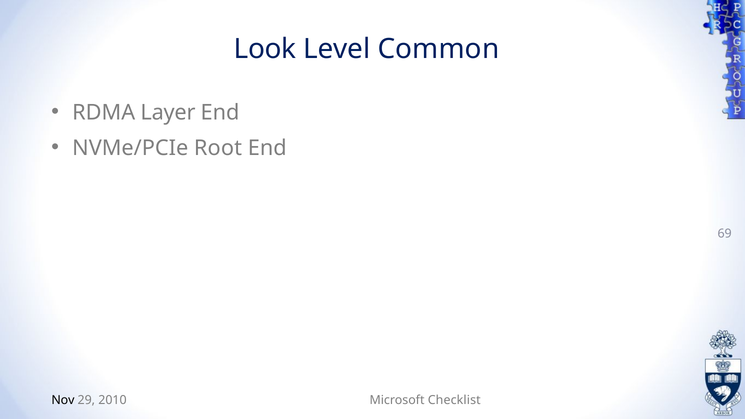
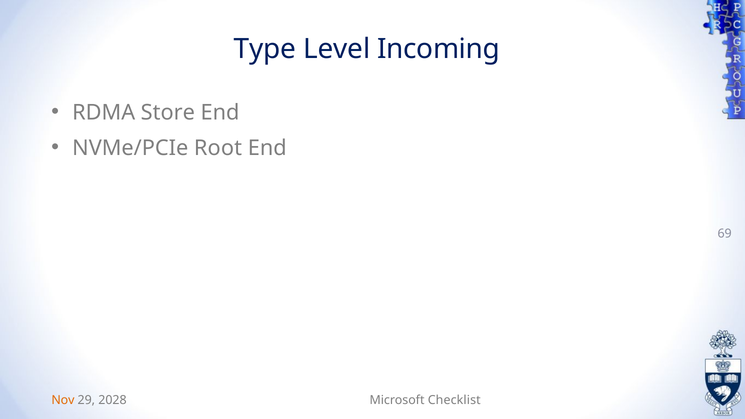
Look: Look -> Type (265, 49)
Common: Common -> Incoming (439, 49)
Layer: Layer -> Store (168, 112)
Nov colour: black -> orange (63, 400)
2010: 2010 -> 2028 (112, 400)
